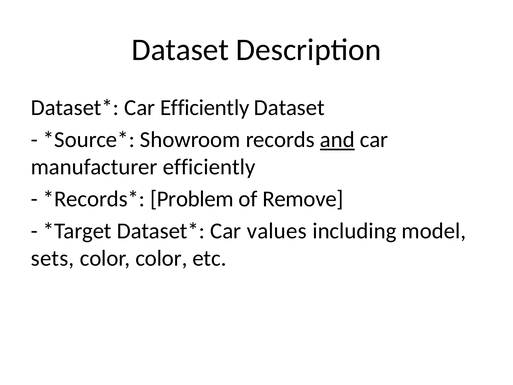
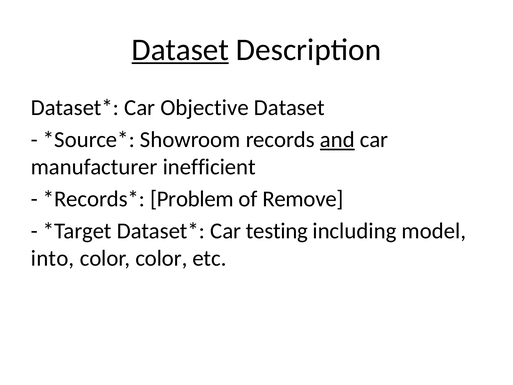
Dataset underline: none -> present (180, 50)
Car Efficiently: Efficiently -> Objective (205, 108)
manufacturer efficiently: efficiently -> inefficient (209, 167)
values: values -> testing (277, 231)
sets: sets -> into (53, 258)
